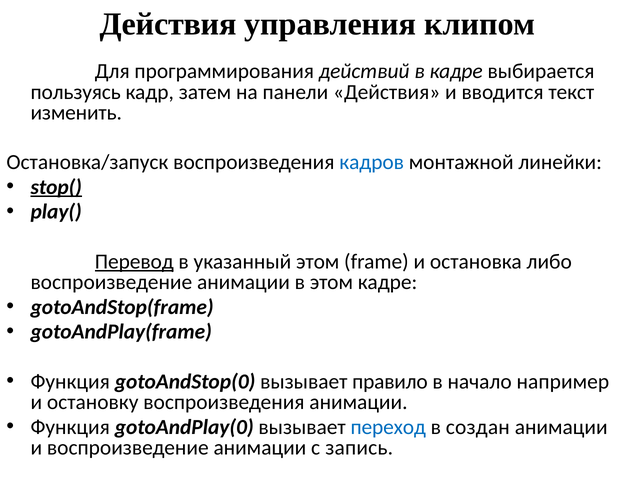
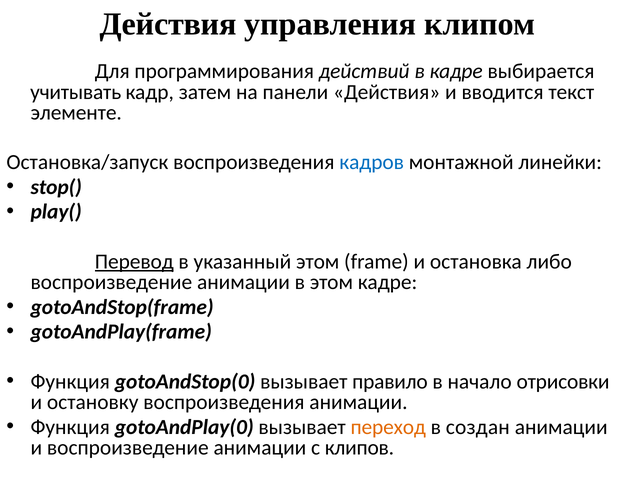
пользуясь: пользуясь -> учитывать (76, 92)
изменить: изменить -> элементе (76, 113)
stop( underline: present -> none (56, 187)
например: например -> отрисовки (563, 382)
переход colour: blue -> orange (388, 427)
запись: запись -> клипов (359, 448)
